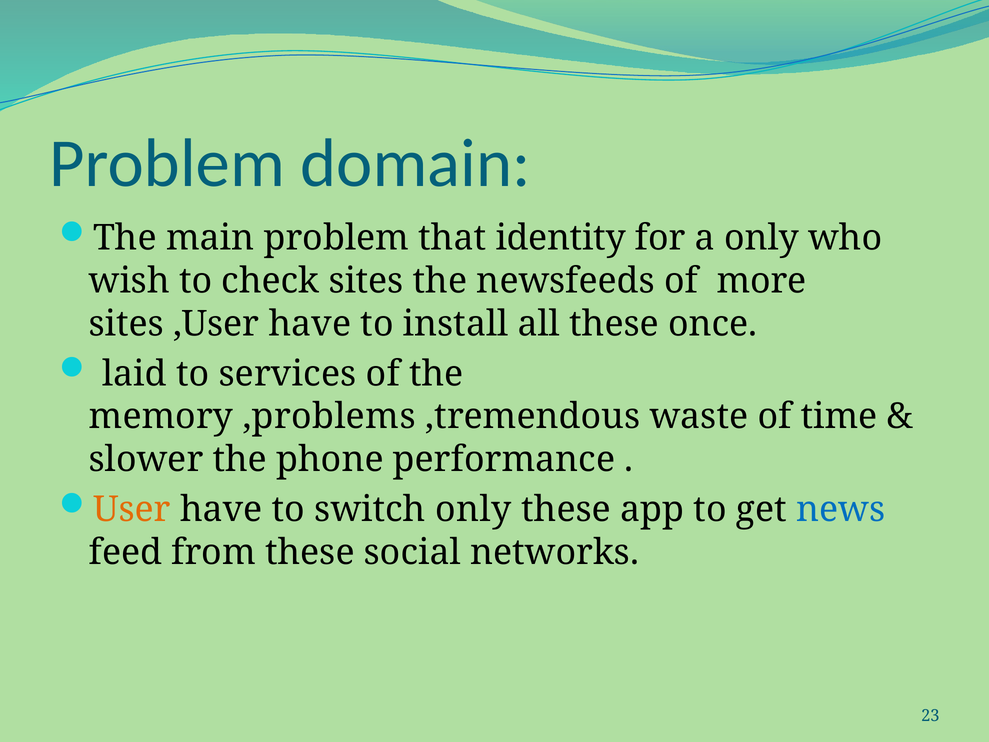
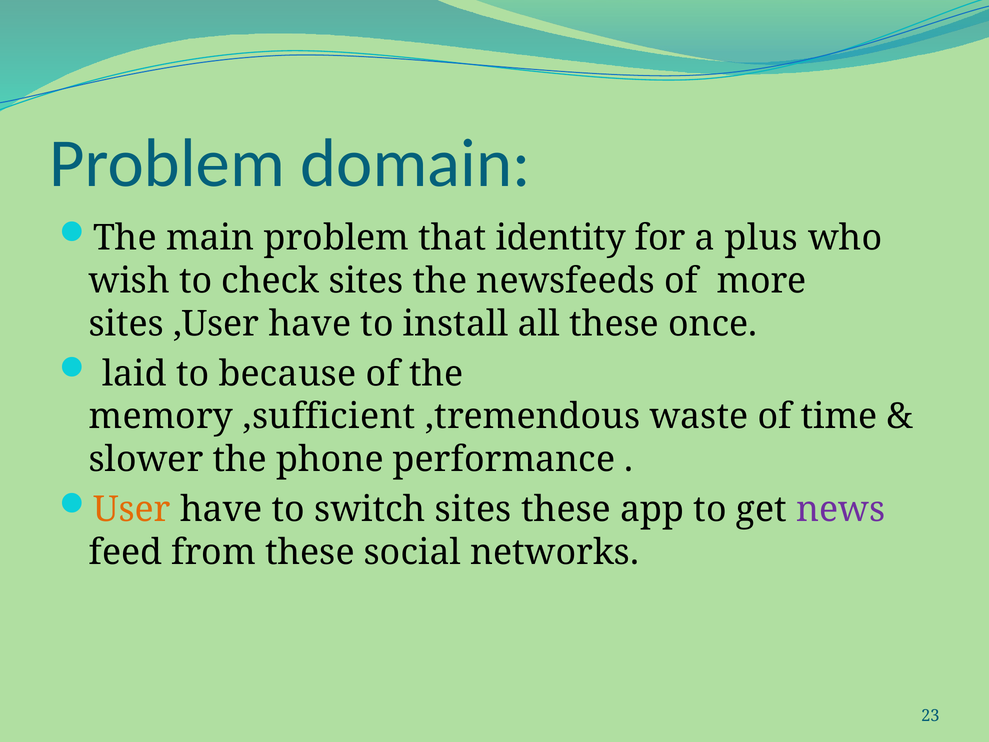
a only: only -> plus (761, 238)
services: services -> because (287, 374)
,problems: ,problems -> ,sufficient (329, 417)
switch only: only -> sites (473, 509)
news colour: blue -> purple (841, 509)
